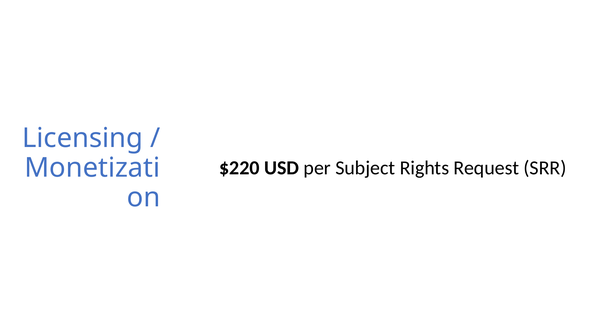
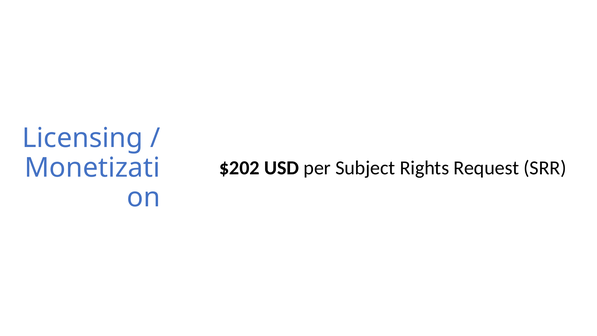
$220: $220 -> $202 (239, 168)
